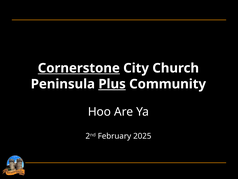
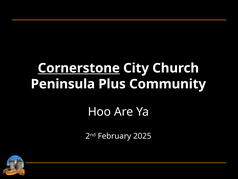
Plus underline: present -> none (112, 84)
